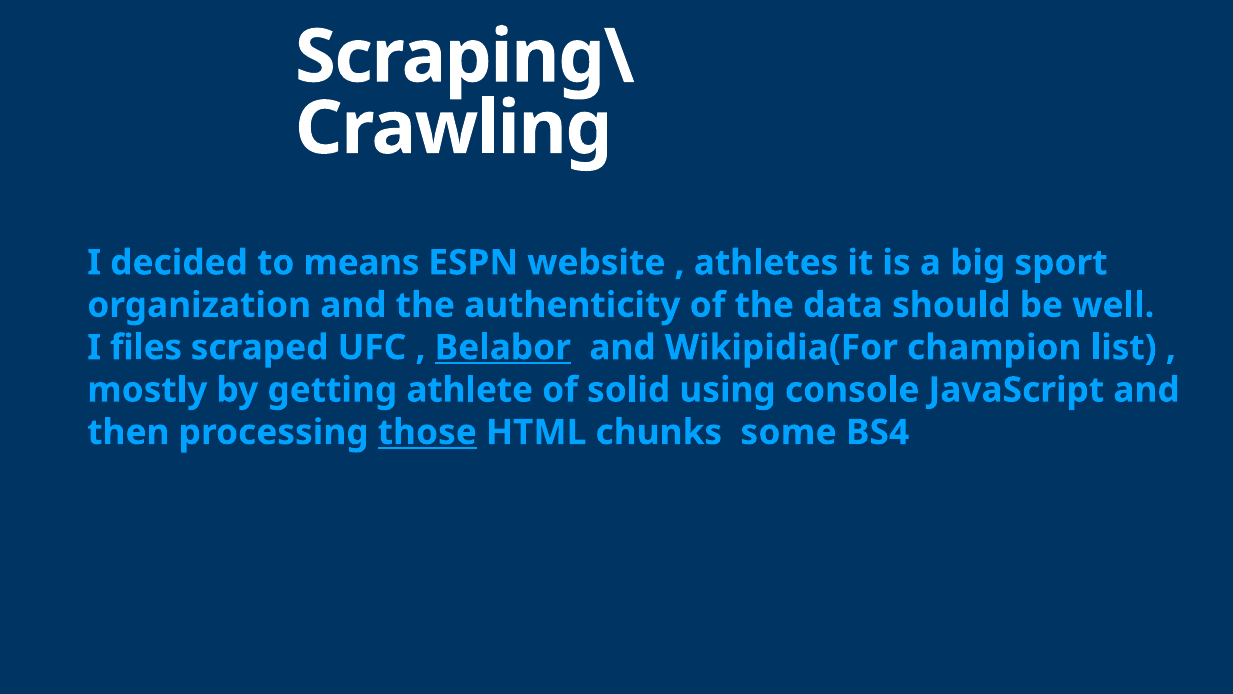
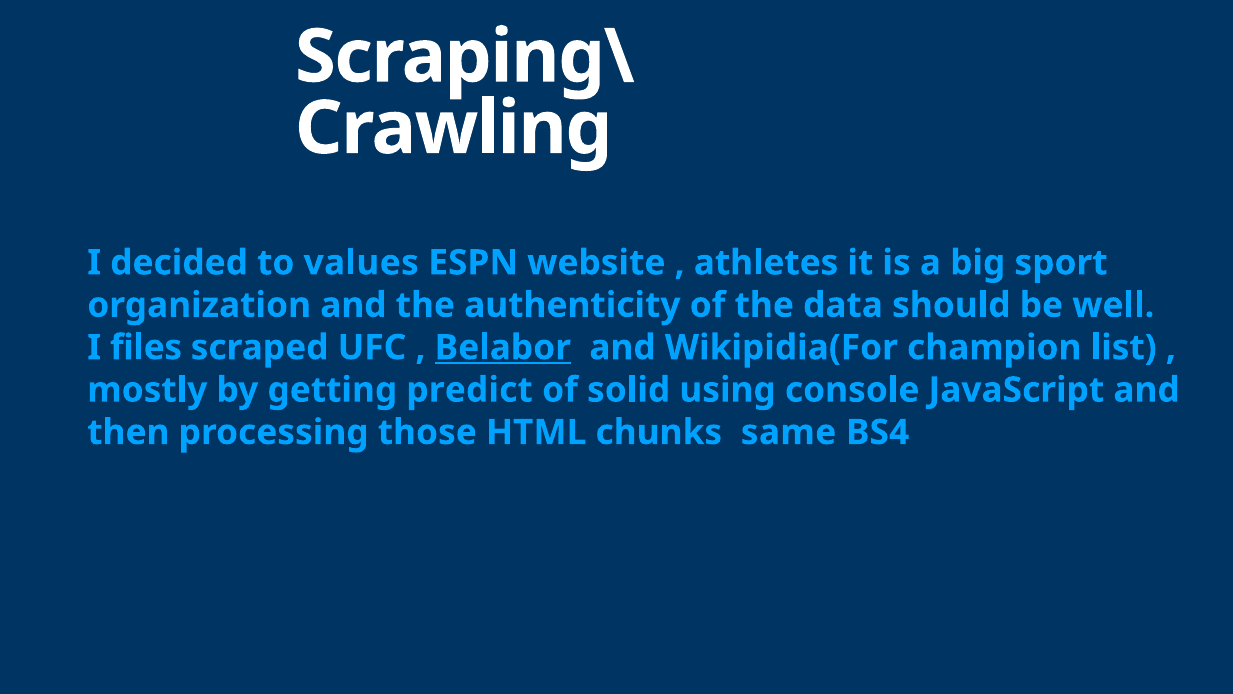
means: means -> values (361, 263)
athlete: athlete -> predict (470, 390)
those underline: present -> none (427, 432)
some: some -> same (789, 432)
